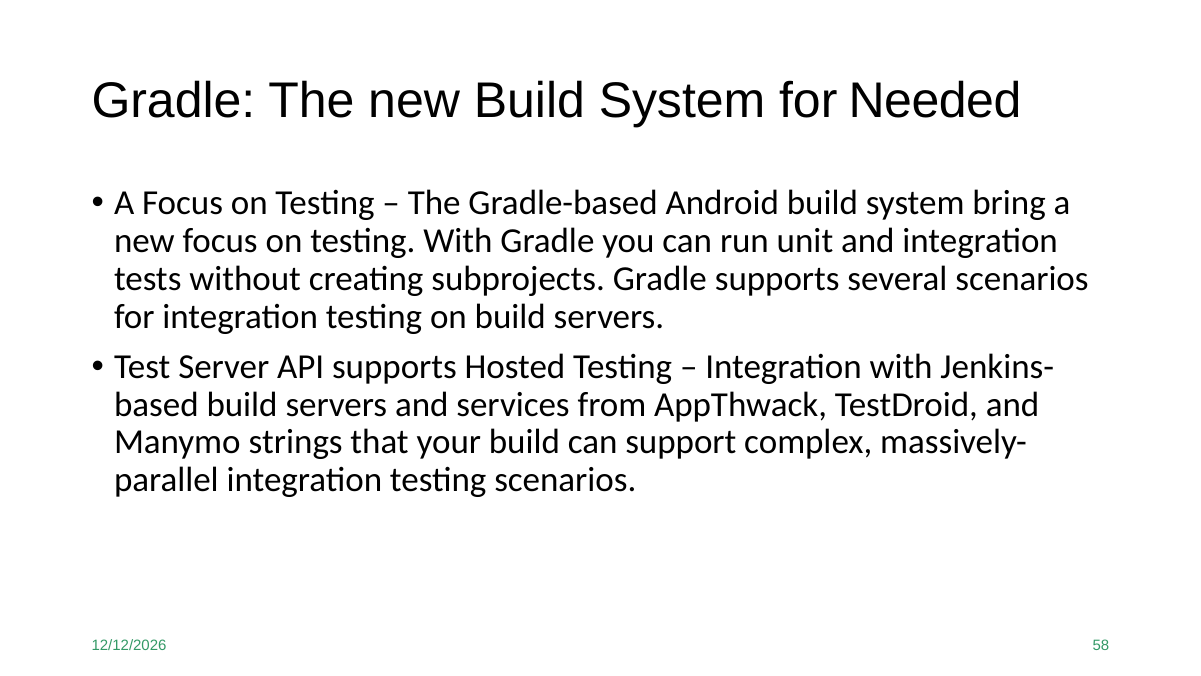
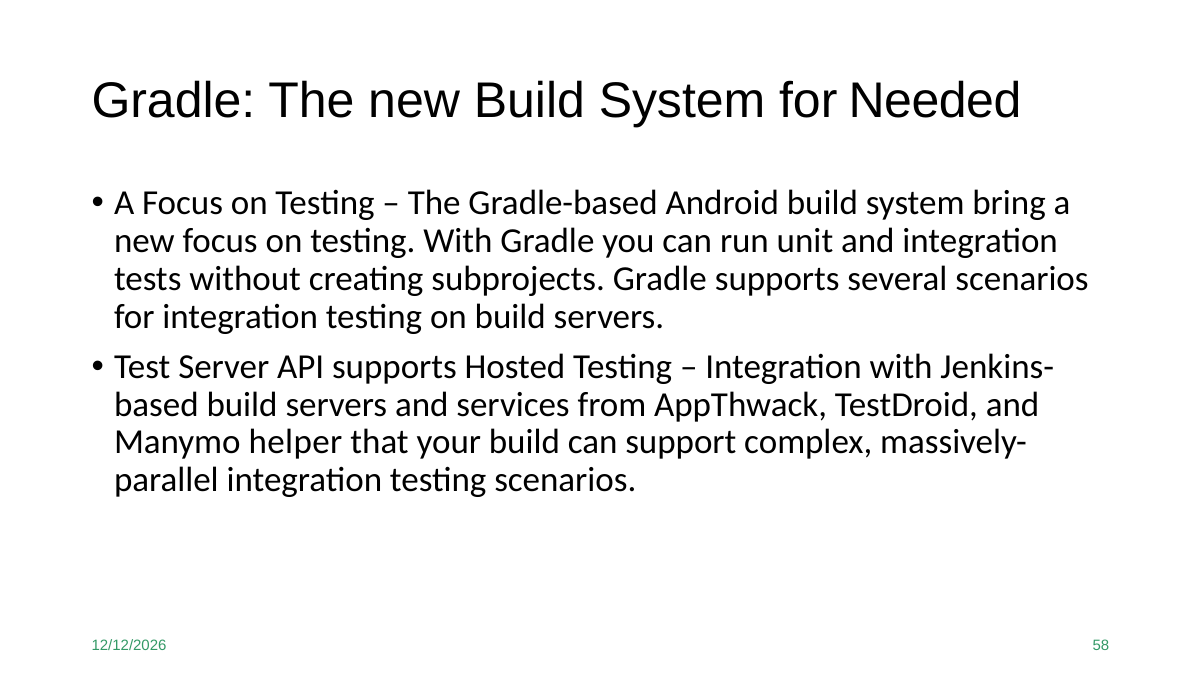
strings: strings -> helper (295, 442)
